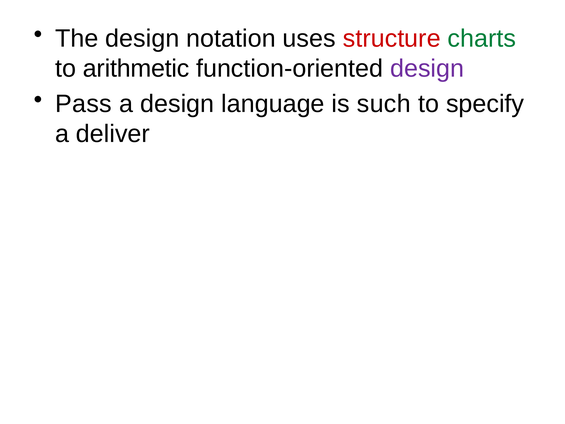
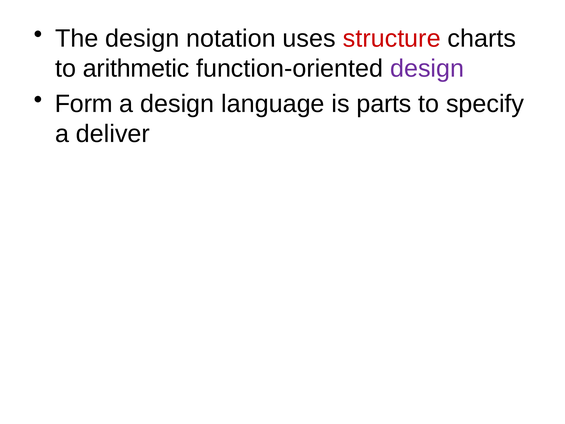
charts colour: green -> black (482, 38)
Pass: Pass -> Form (84, 104)
such: such -> parts (384, 104)
